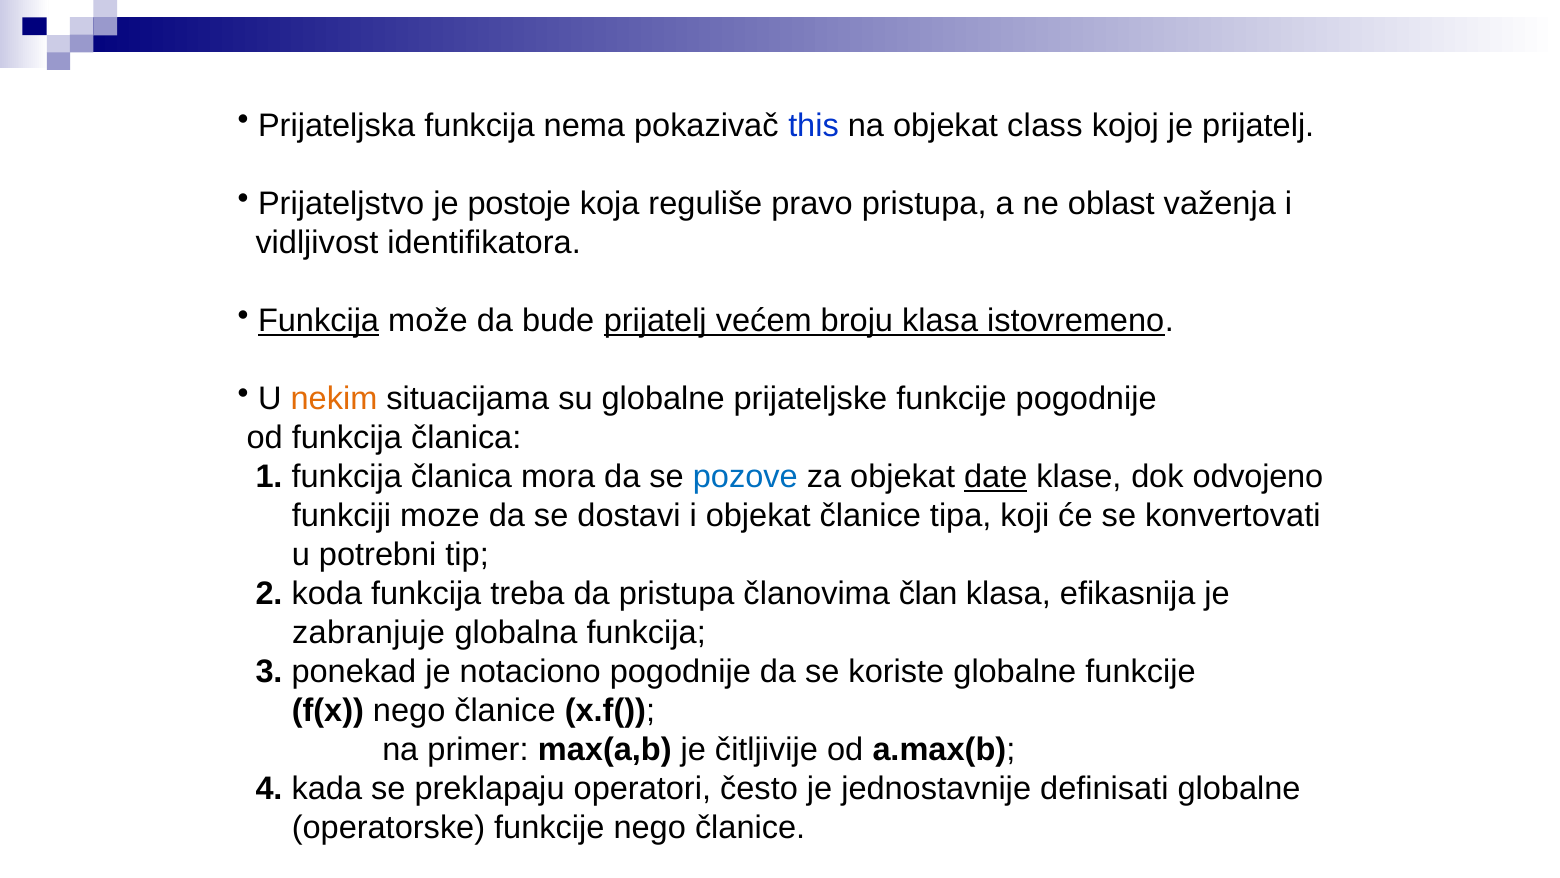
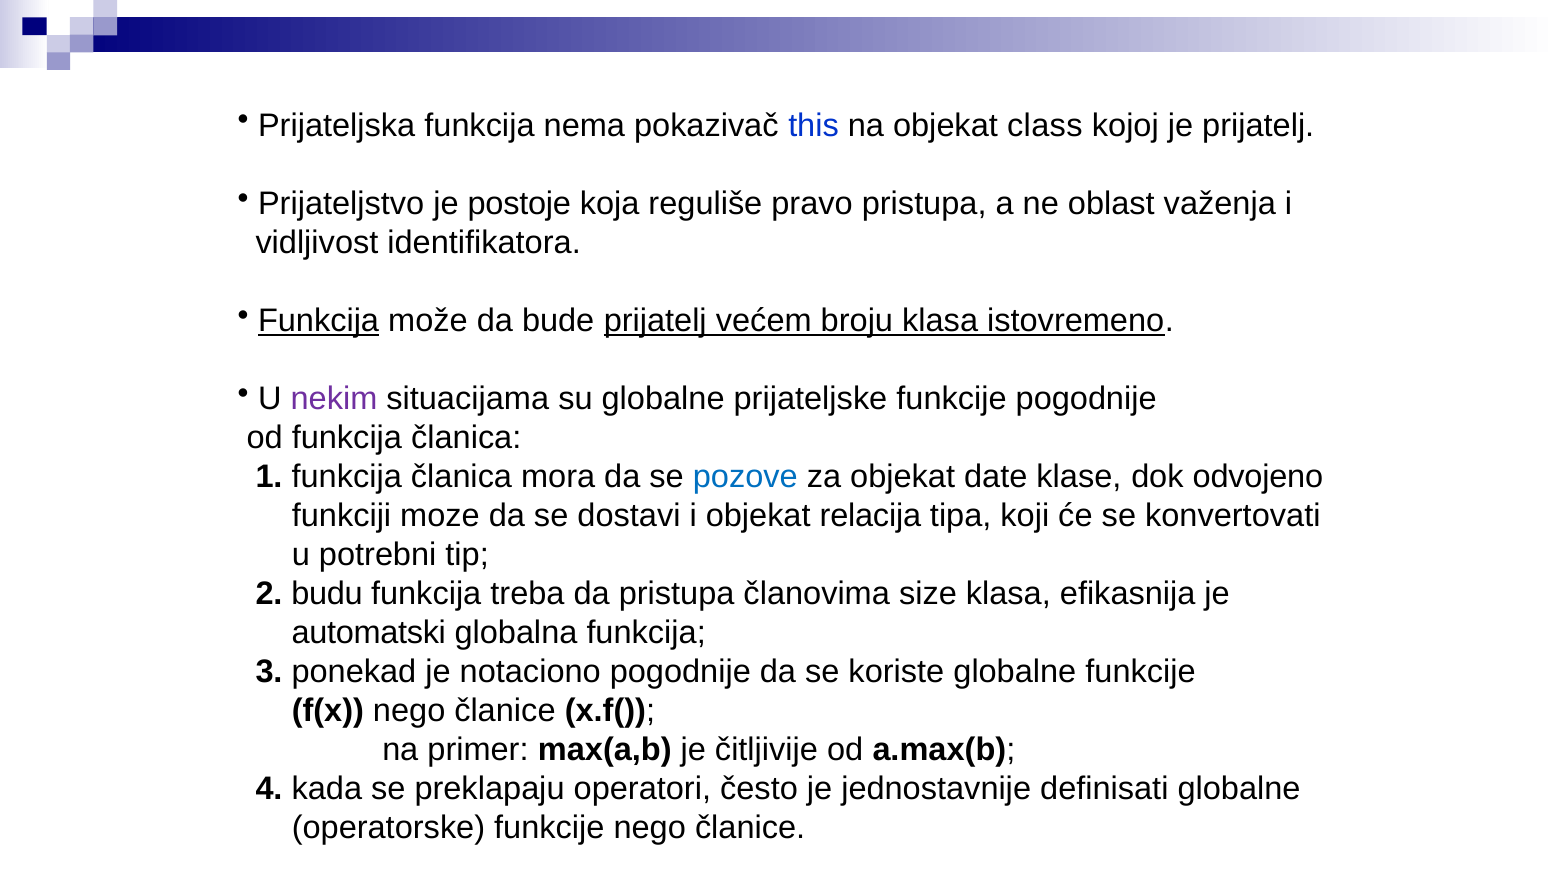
nekim colour: orange -> purple (334, 399)
date underline: present -> none (996, 477)
objekat članice: članice -> relacija (870, 516)
koda: koda -> budu (327, 594)
član: član -> size (928, 594)
zabranjuje: zabranjuje -> automatski (369, 633)
